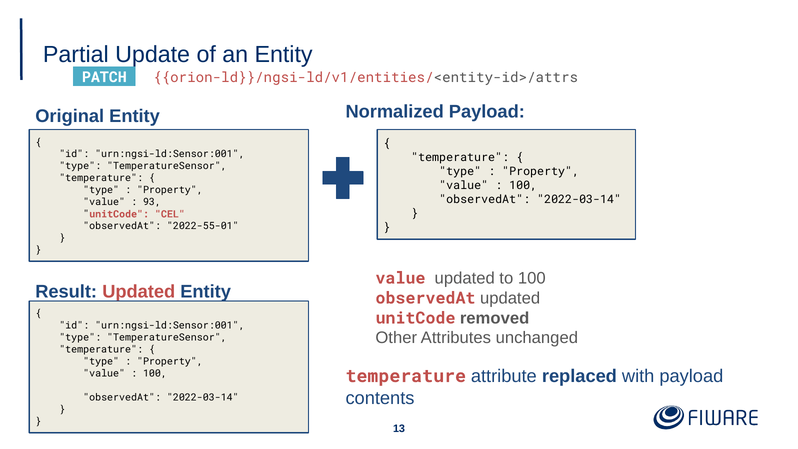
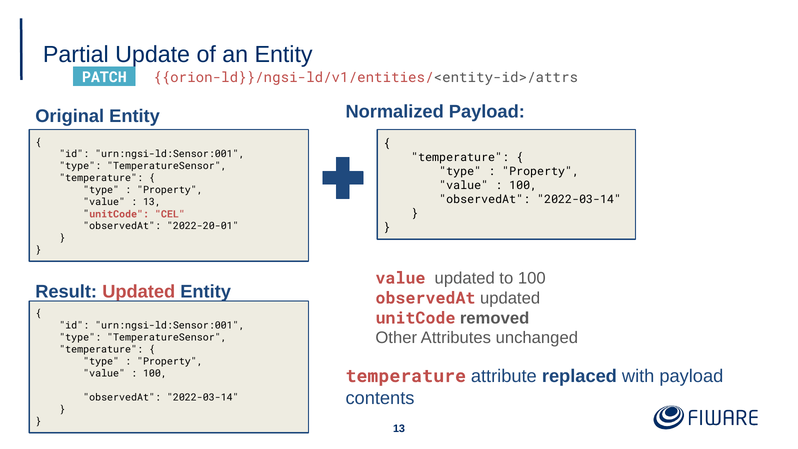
93: 93 -> 13 (152, 202)
2022-55-01: 2022-55-01 -> 2022-20-01 (203, 226)
